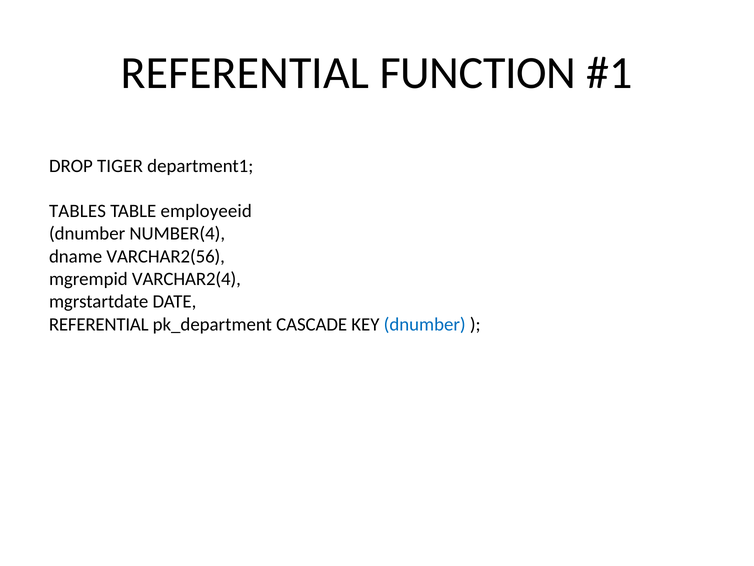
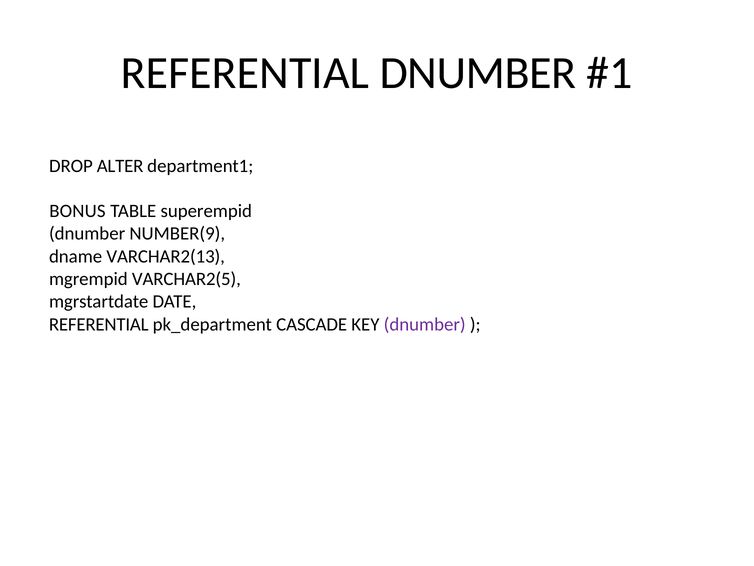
REFERENTIAL FUNCTION: FUNCTION -> DNUMBER (478, 73)
TIGER: TIGER -> ALTER (120, 166)
TABLES: TABLES -> BONUS (77, 211)
employeeid: employeeid -> superempid (206, 211)
NUMBER(4: NUMBER(4 -> NUMBER(9 (177, 234)
VARCHAR2(56: VARCHAR2(56 -> VARCHAR2(13 (166, 256)
VARCHAR2(4: VARCHAR2(4 -> VARCHAR2(5 (186, 279)
dnumber colour: blue -> purple (425, 324)
